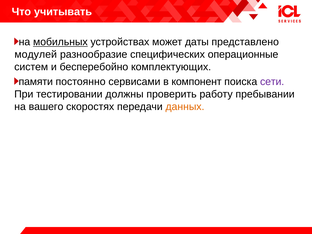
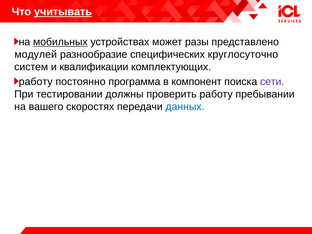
учитывать underline: none -> present (63, 12)
даты: даты -> разы (197, 42)
операционные: операционные -> круглосуточно (243, 55)
бесперебойно: бесперебойно -> квалификации (94, 67)
памяти: памяти -> работу (36, 82)
сервисами: сервисами -> программа (134, 82)
данных colour: orange -> blue (185, 107)
